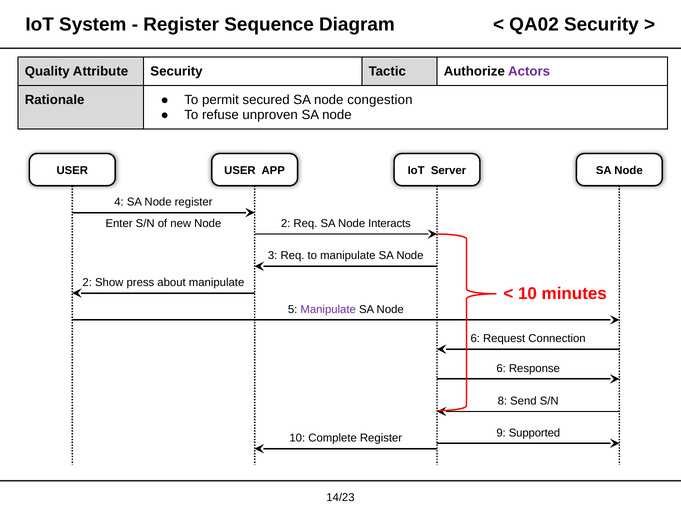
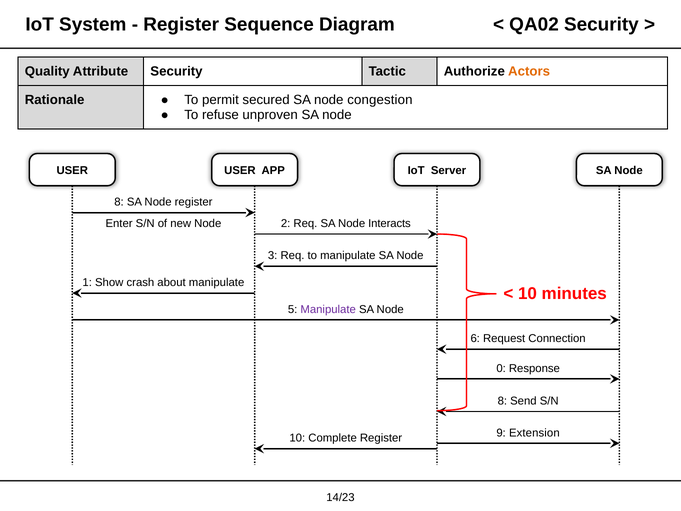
Actors colour: purple -> orange (529, 71)
4: 4 -> 8 (119, 202)
2: 2 -> 1 (87, 282)
press: press -> crash (140, 282)
6: 6 -> 0 (501, 368)
Supported: Supported -> Extension (534, 433)
